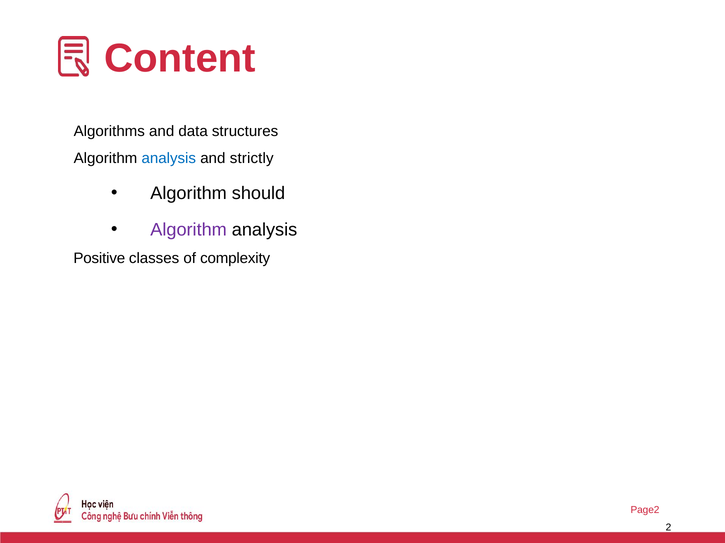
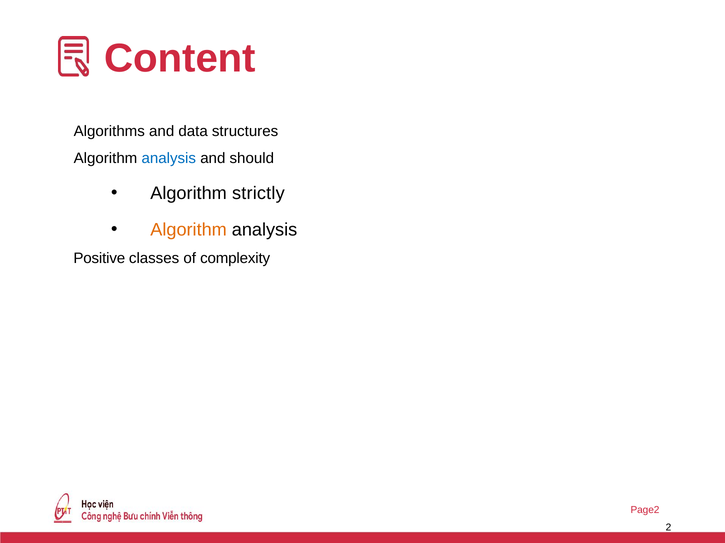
strictly: strictly -> should (252, 159)
should: should -> strictly (258, 194)
Algorithm colour: purple -> orange (189, 230)
